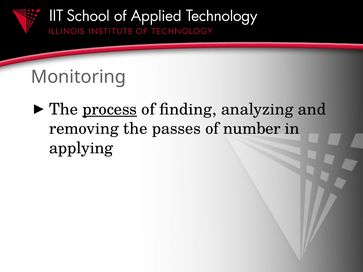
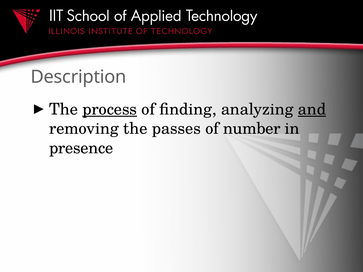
Monitoring: Monitoring -> Description (79, 77)
and underline: none -> present (312, 109)
applying: applying -> presence (81, 148)
